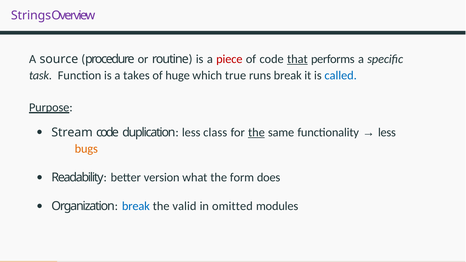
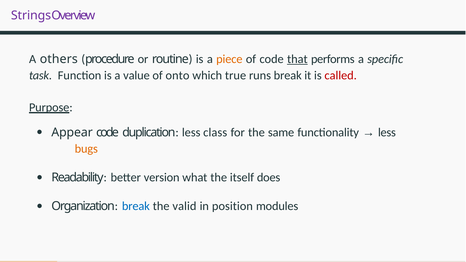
source: source -> others (59, 59)
piece colour: red -> orange (229, 59)
takes: takes -> value (136, 75)
huge: huge -> onto (177, 75)
called colour: blue -> red (341, 75)
Stream: Stream -> Appear (72, 132)
the underline: present -> none (256, 132)
form: form -> itself (242, 178)
omitted: omitted -> position (232, 206)
